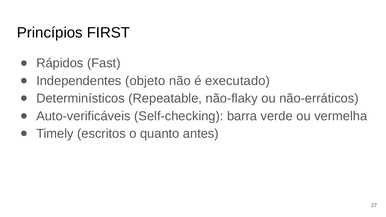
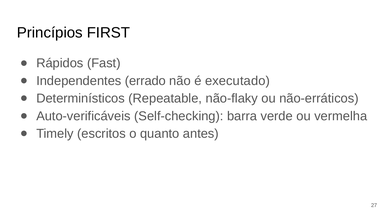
objeto: objeto -> errado (145, 81)
